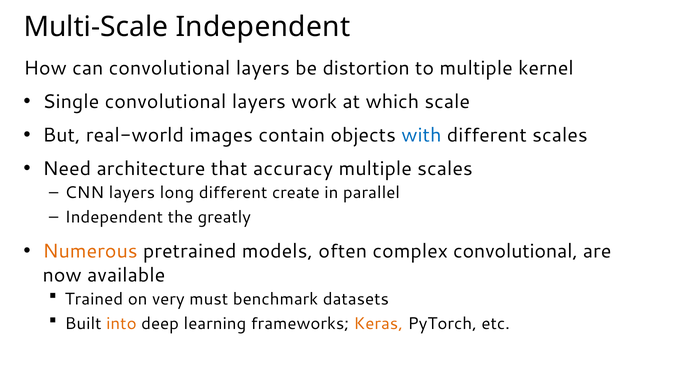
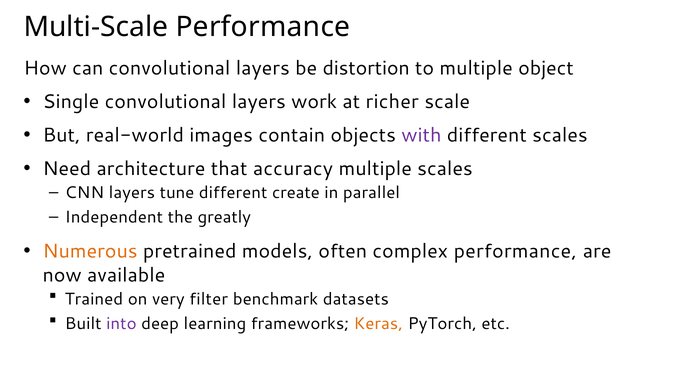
Multi-Scale Independent: Independent -> Performance (263, 27)
kernel: kernel -> object (546, 68)
which: which -> richer (392, 102)
with colour: blue -> purple (421, 135)
long: long -> tune (177, 193)
complex convolutional: convolutional -> performance (515, 251)
must: must -> filter (209, 299)
into colour: orange -> purple (121, 323)
